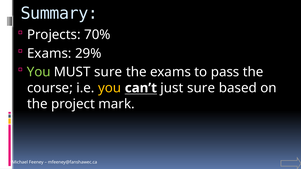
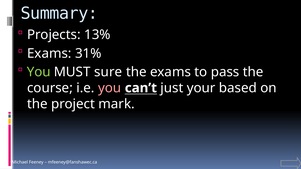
70%: 70% -> 13% (97, 35)
29%: 29% -> 31% (88, 53)
you colour: yellow -> pink (110, 88)
just sure: sure -> your (201, 88)
